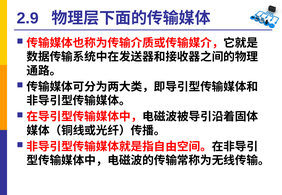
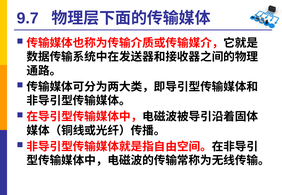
2.9: 2.9 -> 9.7 (28, 18)
